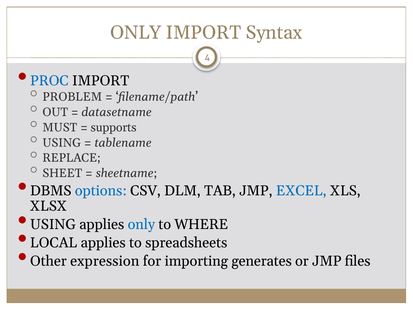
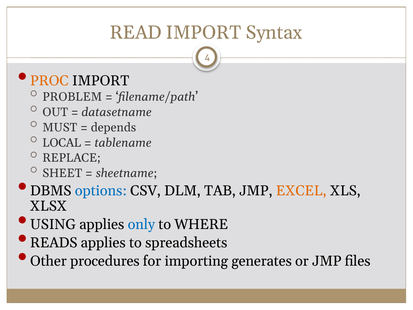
ONLY: ONLY -> READ (136, 33)
PROC colour: blue -> orange (49, 81)
supports: supports -> depends (113, 127)
USING: USING -> LOCAL (62, 143)
EXCEL colour: blue -> orange (301, 190)
LOCAL: LOCAL -> READS (54, 242)
expression: expression -> procedures (105, 261)
